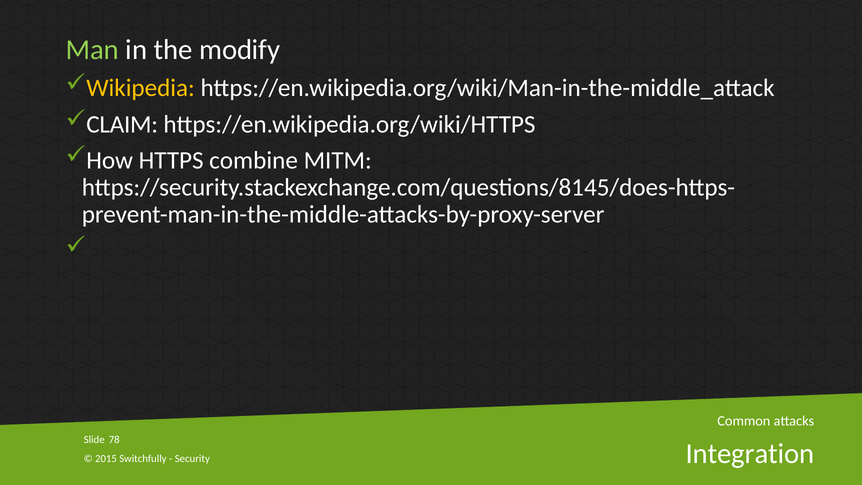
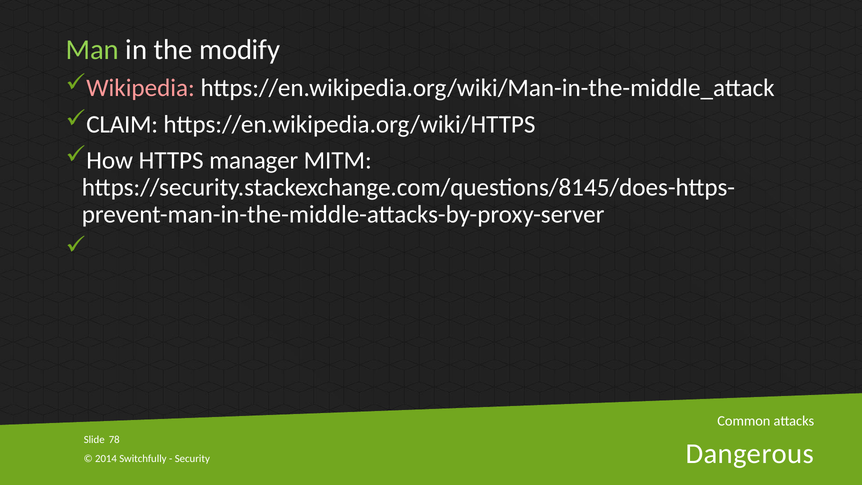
Wikipedia colour: yellow -> pink (141, 88)
combine: combine -> manager (254, 160)
2015: 2015 -> 2014 (106, 458)
Integration: Integration -> Dangerous (750, 453)
